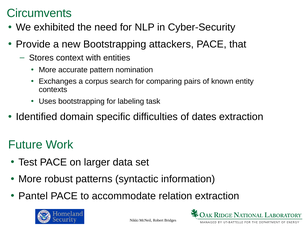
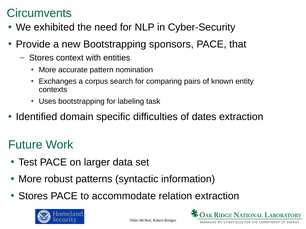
attackers: attackers -> sponsors (171, 44)
Pantel: Pantel -> Stores (33, 196)
